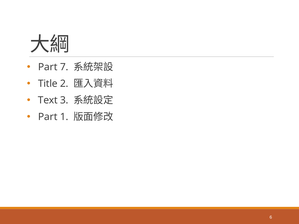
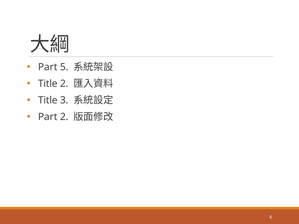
7: 7 -> 5 (64, 67)
Text: Text -> Title (48, 100)
Part 1: 1 -> 2 (64, 117)
